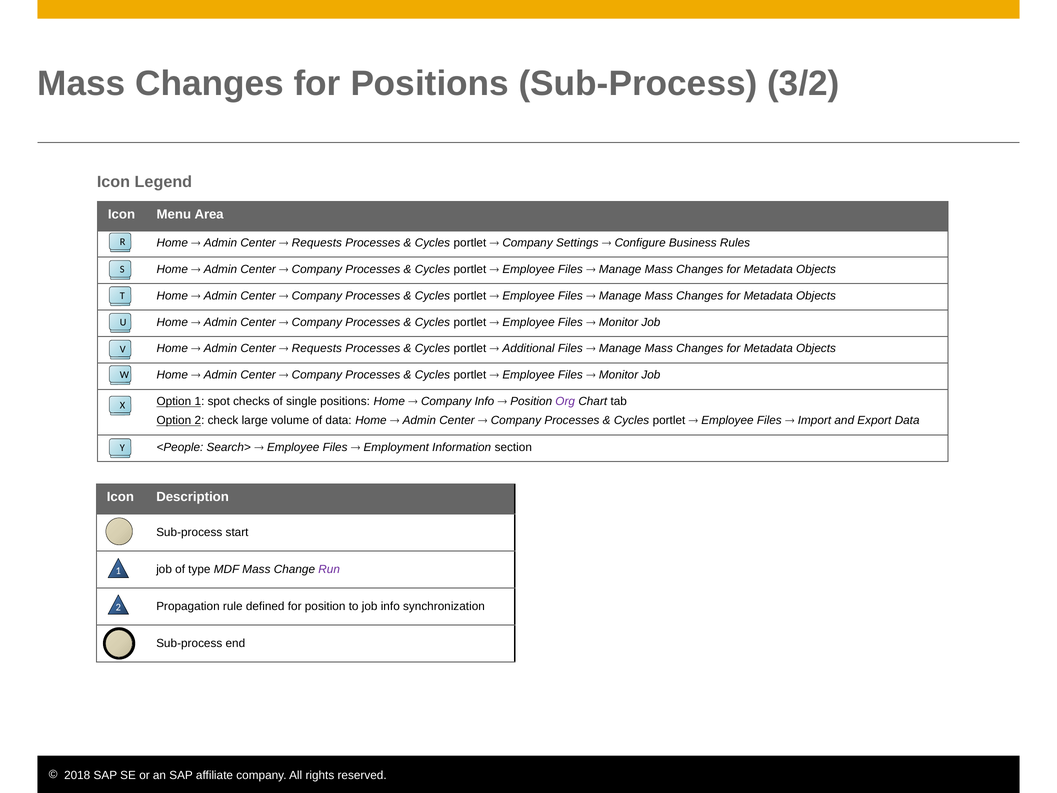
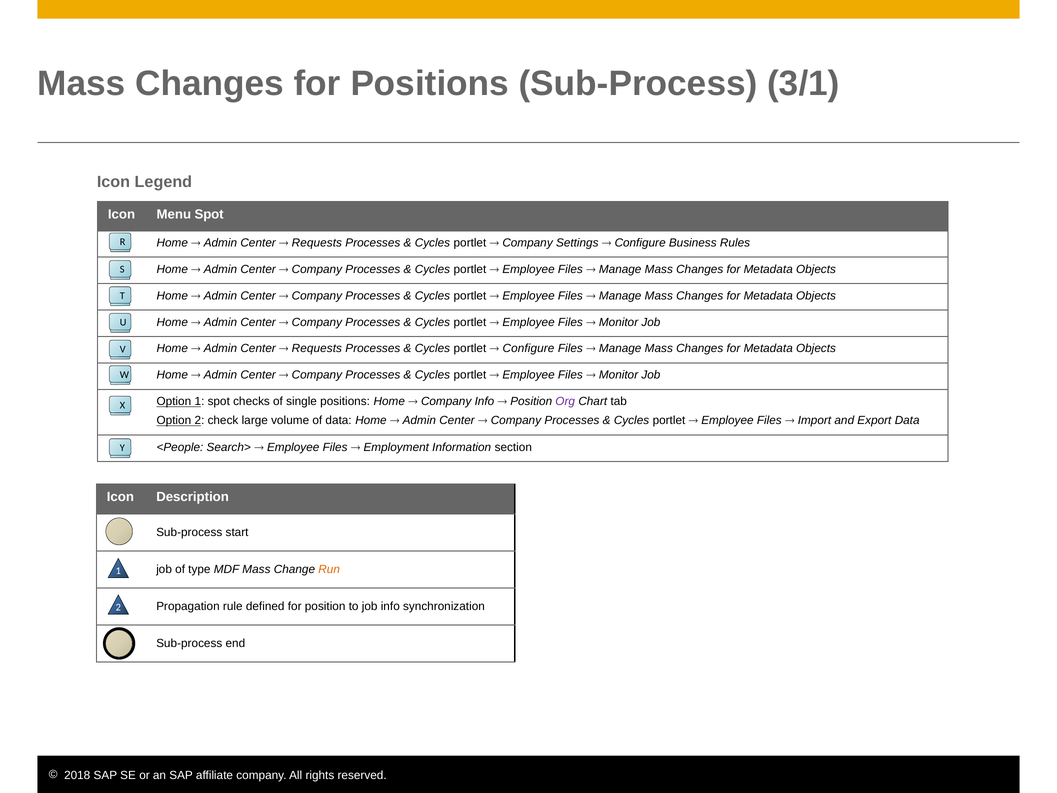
3/2: 3/2 -> 3/1 (803, 84)
Menu Area: Area -> Spot (209, 214)
Additional: Additional -> Configure (528, 348)
Run colour: purple -> orange (329, 569)
